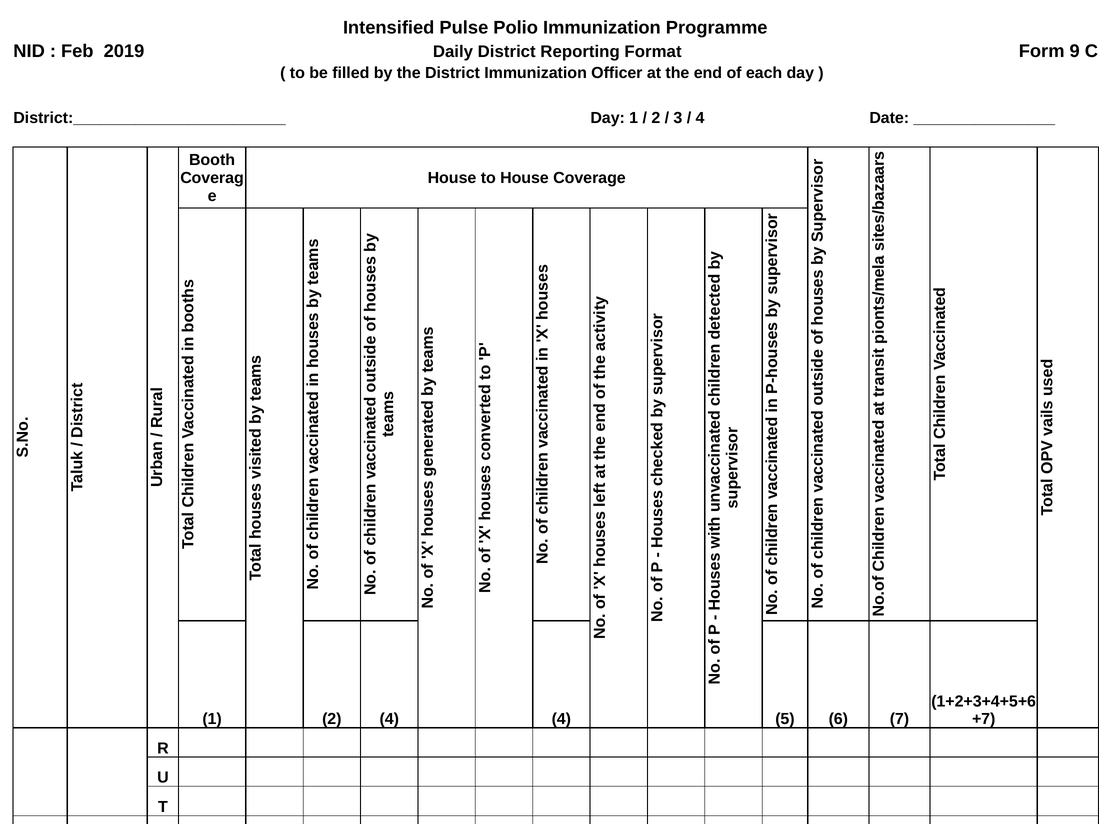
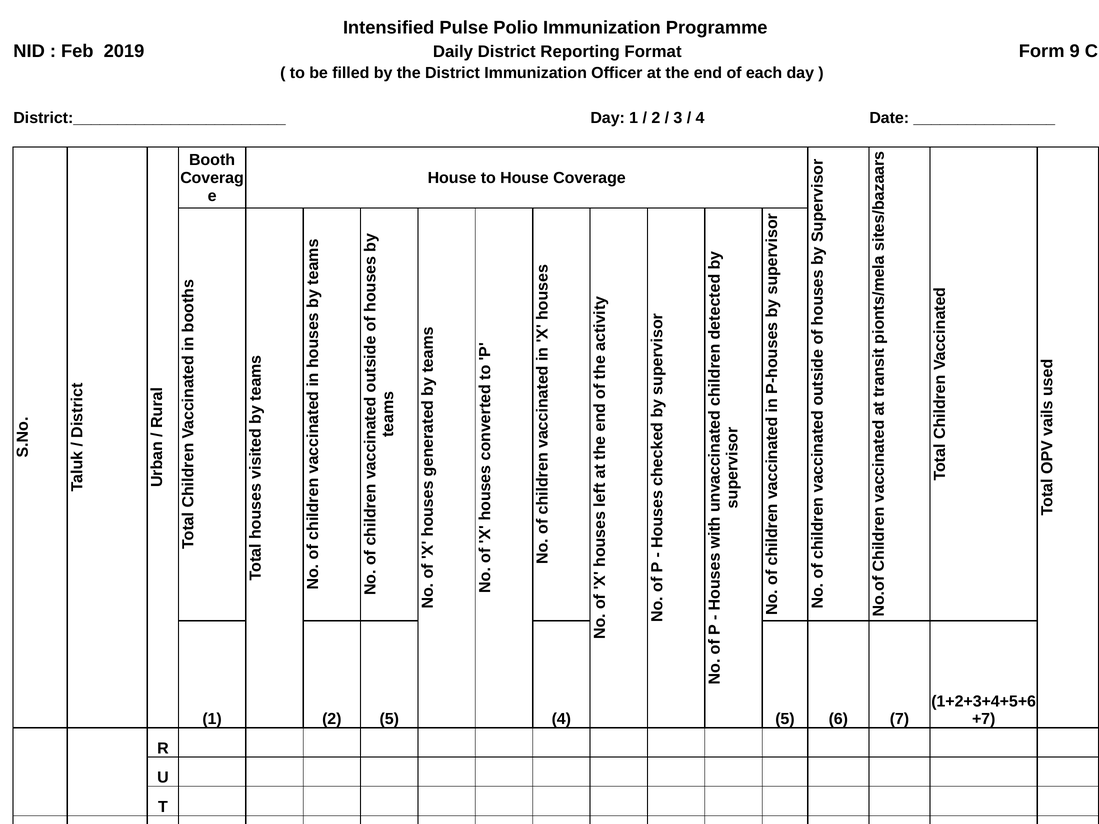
2 4: 4 -> 5 (389, 719)
